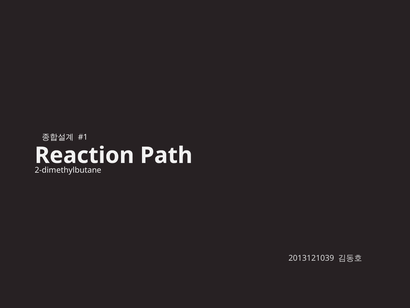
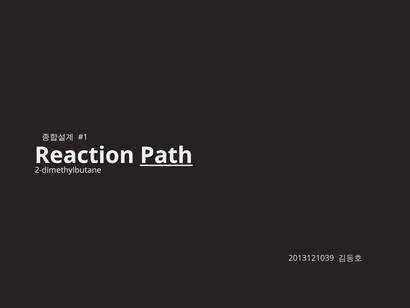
Path underline: none -> present (166, 155)
